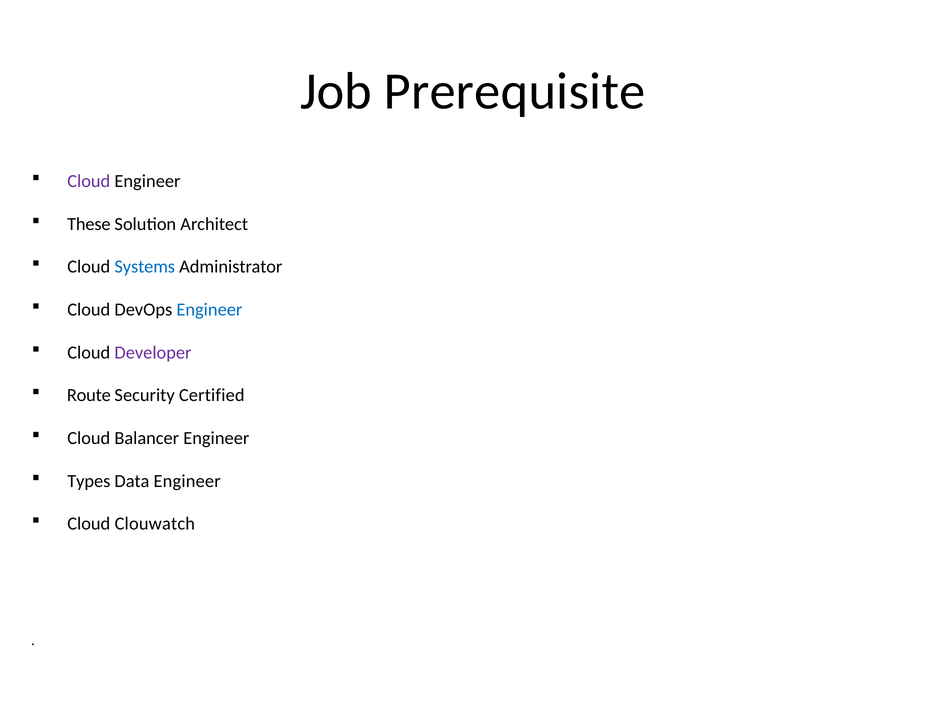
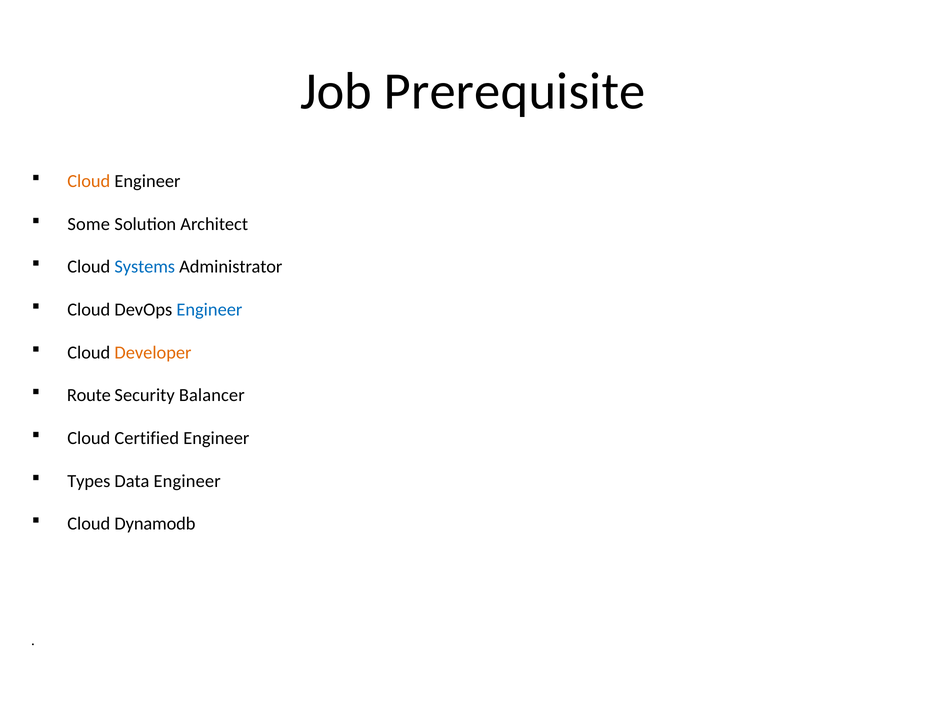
Cloud colour: purple -> orange (89, 181)
These: These -> Some (89, 224)
Developer colour: purple -> orange (153, 352)
Certified: Certified -> Balancer (212, 395)
Balancer: Balancer -> Certified (147, 438)
Clouwatch: Clouwatch -> Dynamodb (155, 523)
